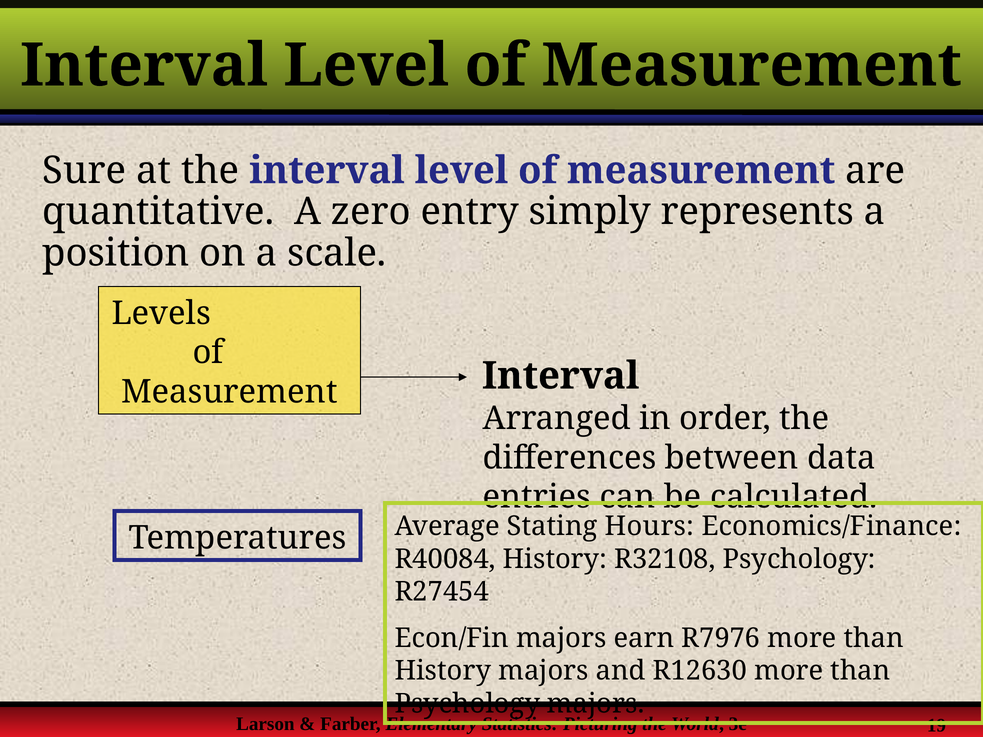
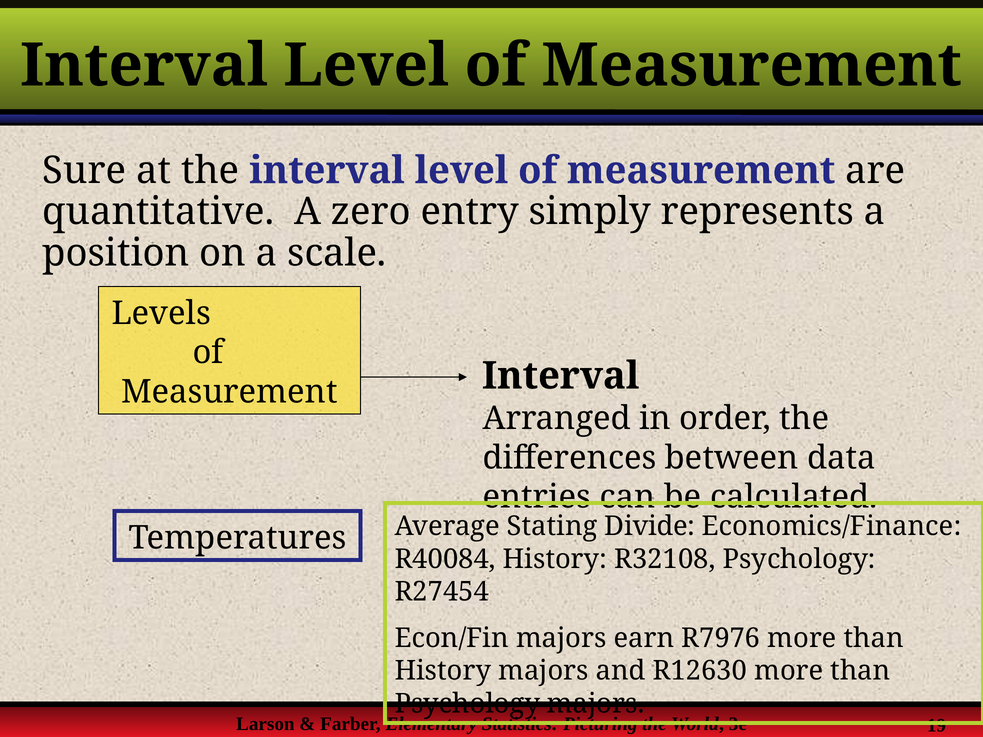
Hours: Hours -> Divide (650, 526)
